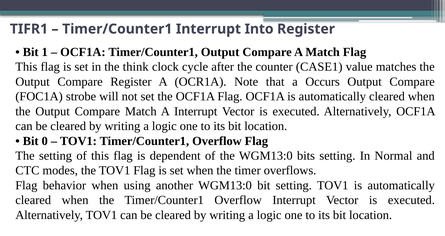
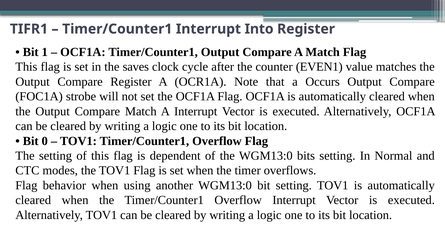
think: think -> saves (136, 67)
CASE1: CASE1 -> EVEN1 (319, 67)
